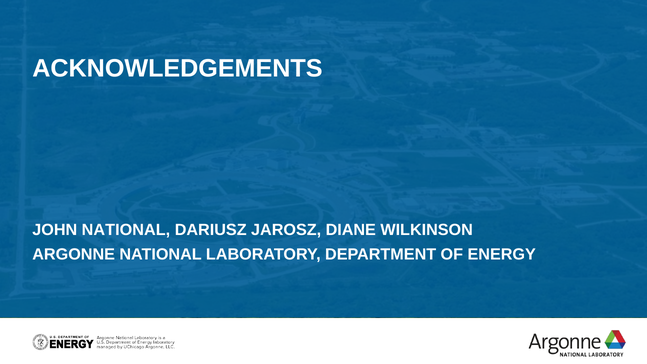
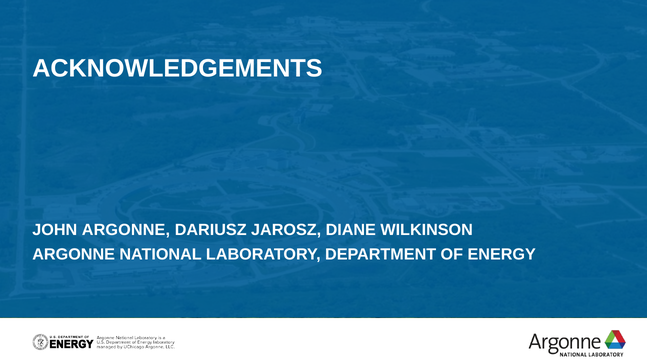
JOHN NATIONAL: NATIONAL -> ARGONNE (126, 230)
